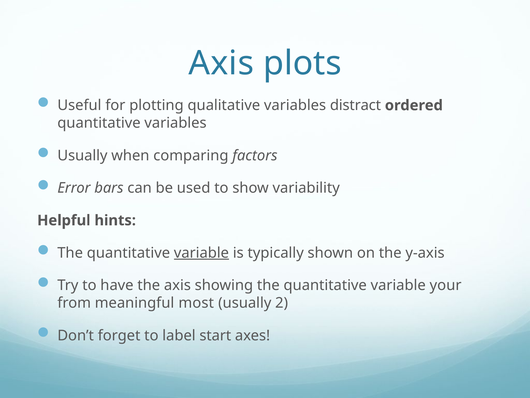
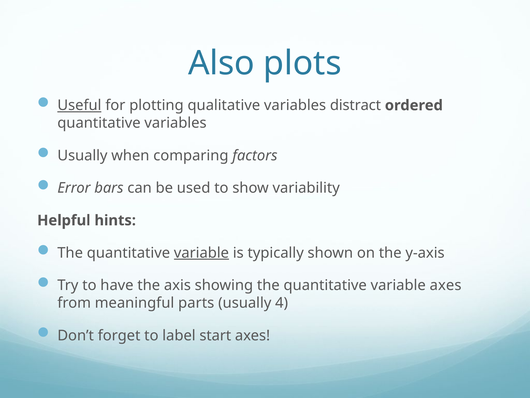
Axis: Axis -> Also (221, 63)
Useful underline: none -> present (79, 105)
variable your: your -> axes (446, 285)
most: most -> parts (196, 303)
2: 2 -> 4 (282, 303)
